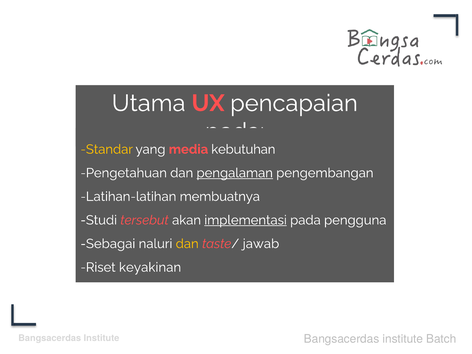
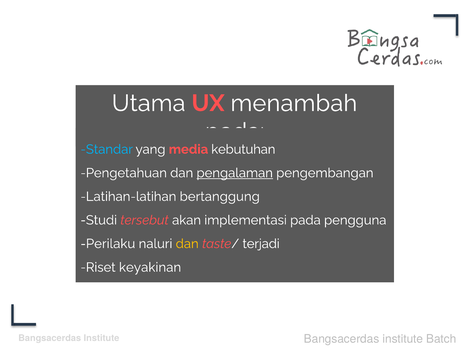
pencapaian: pencapaian -> menambah (294, 103)
Standar colour: yellow -> light blue (107, 149)
membuatnya: membuatnya -> bertanggung (220, 197)
implementasi underline: present -> none (246, 220)
Sebagai: Sebagai -> Perilaku (108, 244)
jawab: jawab -> terjadi (261, 244)
